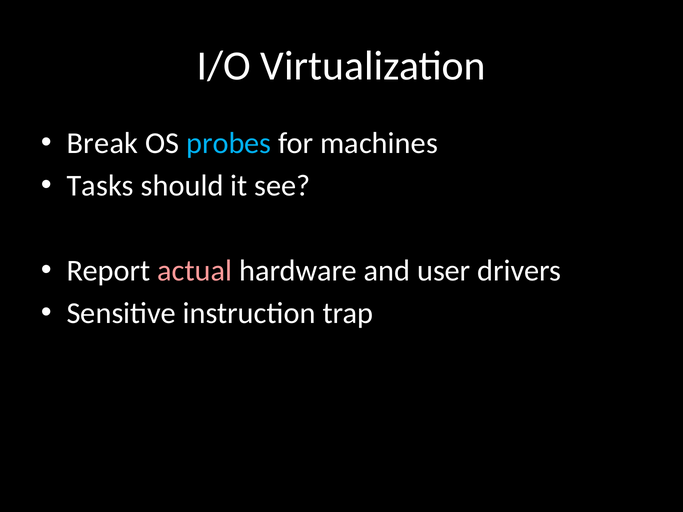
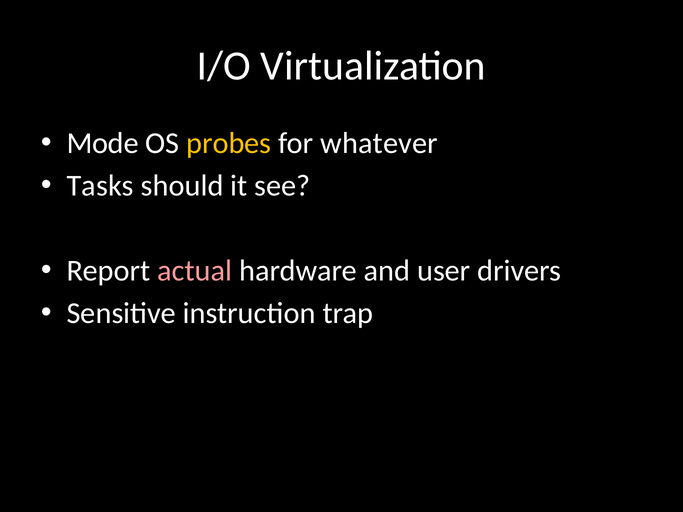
Break: Break -> Mode (103, 143)
probes colour: light blue -> yellow (229, 143)
machines: machines -> whatever (379, 143)
